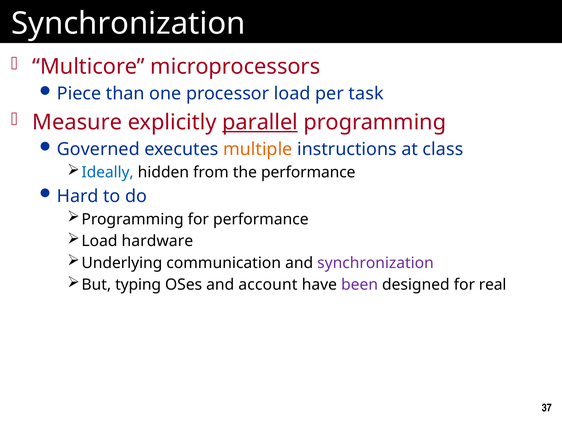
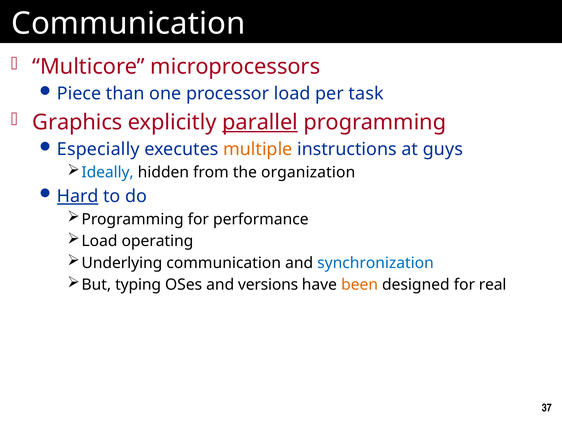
Synchronization: Synchronization -> Communication (128, 24)
Measure: Measure -> Graphics (77, 122)
Governed: Governed -> Especially (98, 150)
class: class -> guys (443, 150)
the performance: performance -> organization (308, 173)
Hard underline: none -> present (78, 197)
hardware: hardware -> operating (157, 241)
synchronization colour: purple -> blue (376, 263)
account: account -> versions (268, 285)
been colour: purple -> orange (360, 285)
